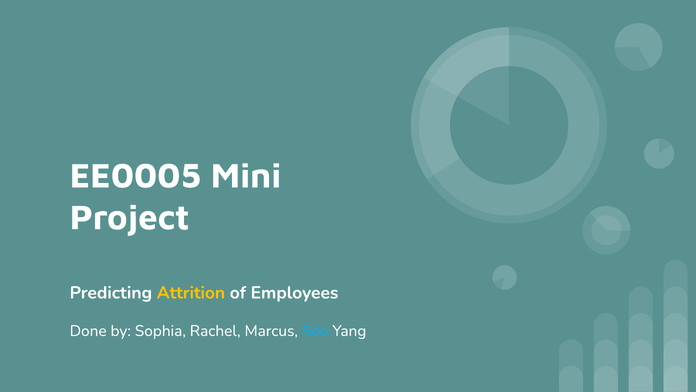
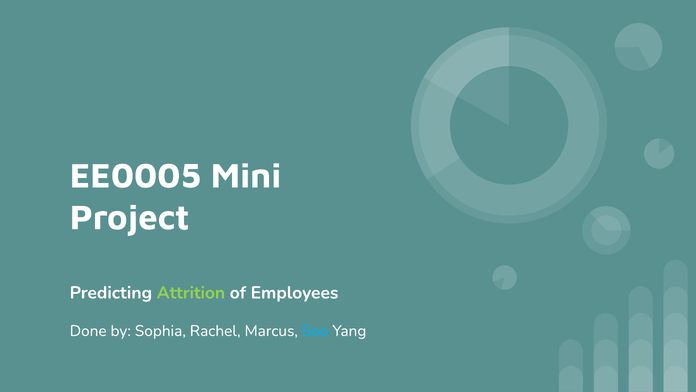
Attrition colour: yellow -> light green (191, 292)
